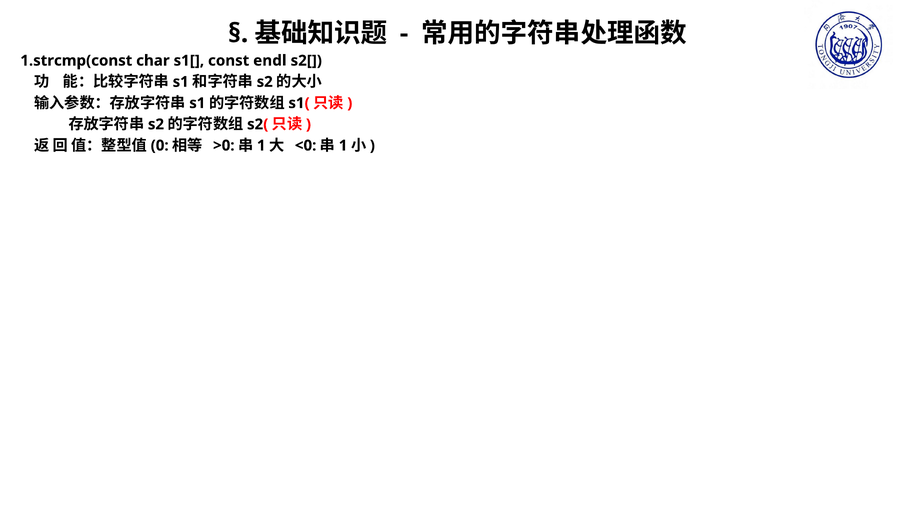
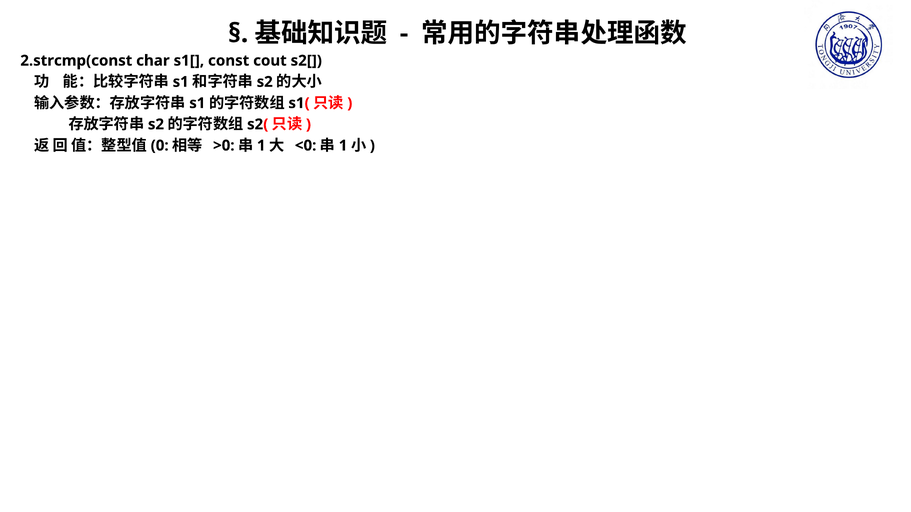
1.strcmp(const: 1.strcmp(const -> 2.strcmp(const (76, 61)
endl: endl -> cout (270, 61)
